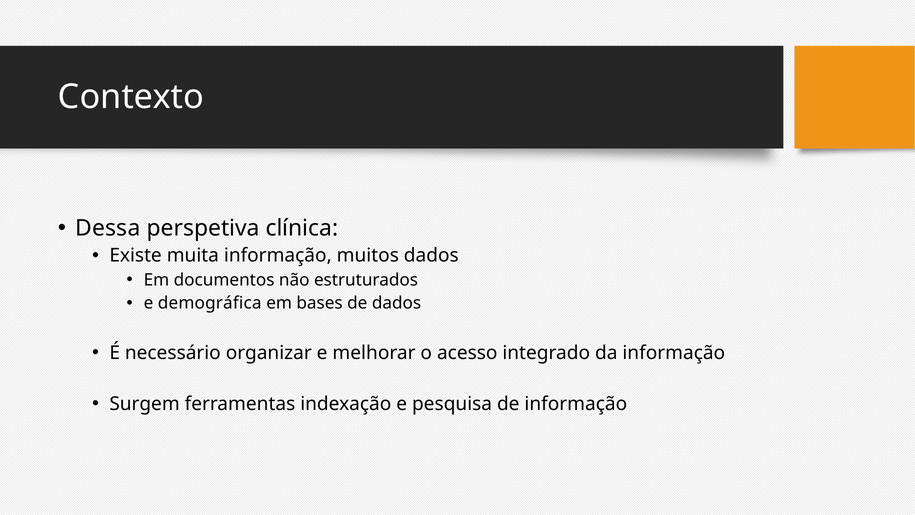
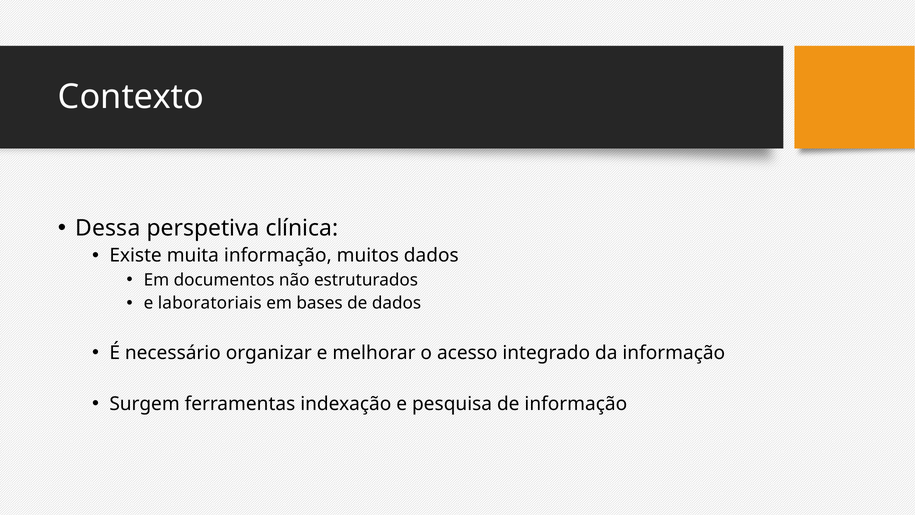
demográfica: demográfica -> laboratoriais (210, 303)
